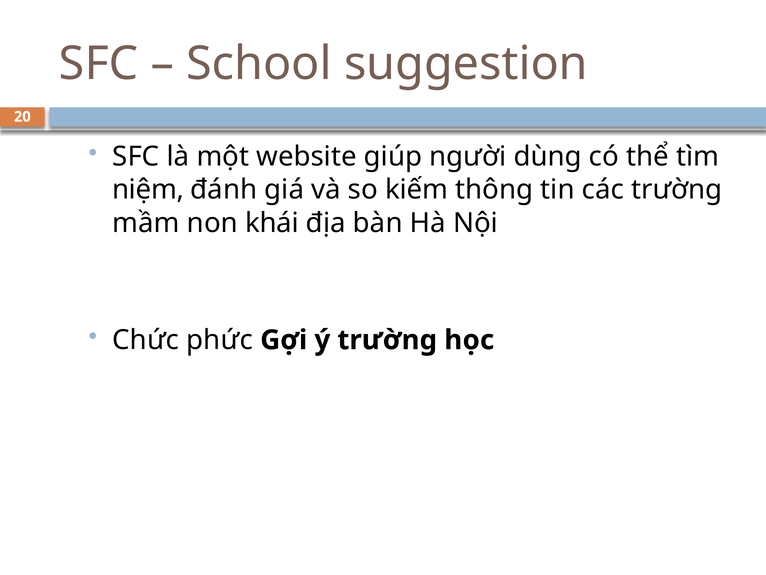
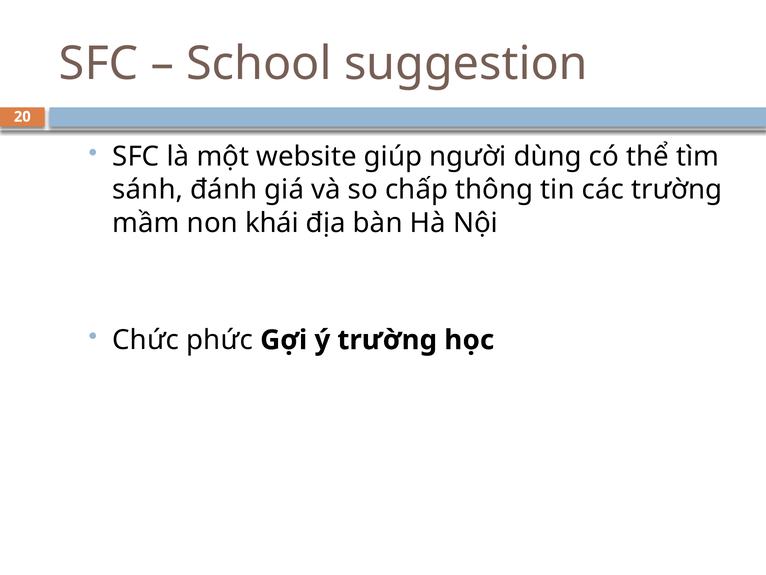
niệm: niệm -> sánh (148, 190)
kiếm: kiếm -> chấp (417, 190)
